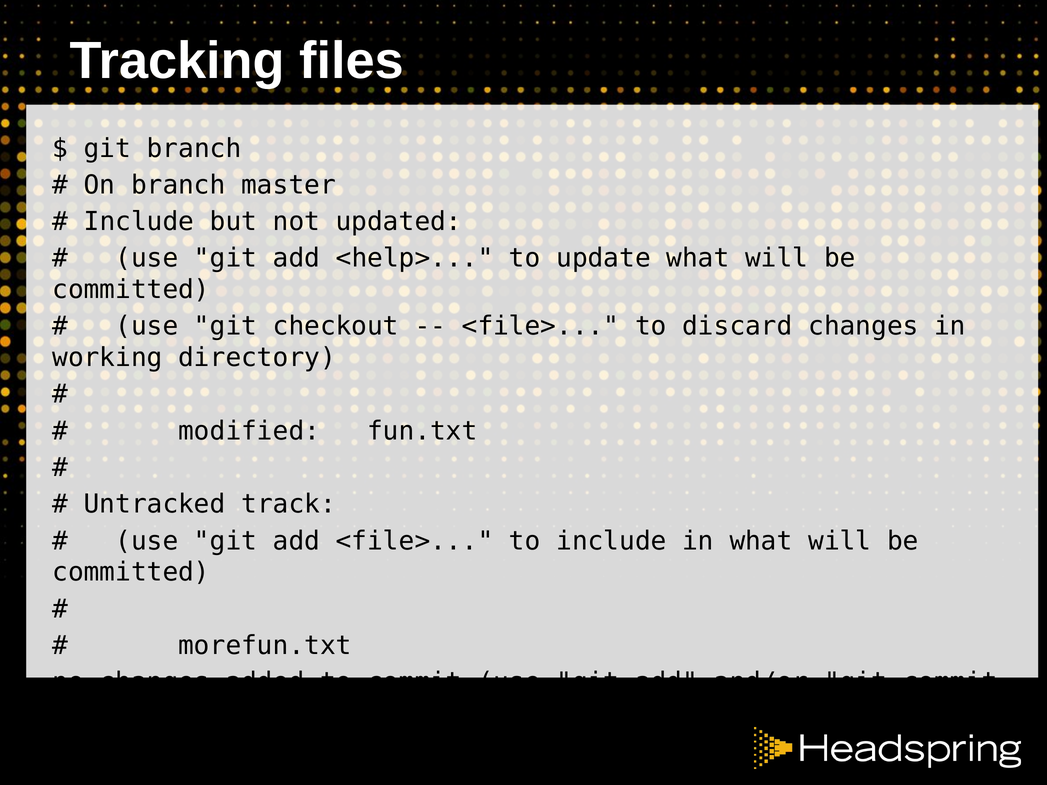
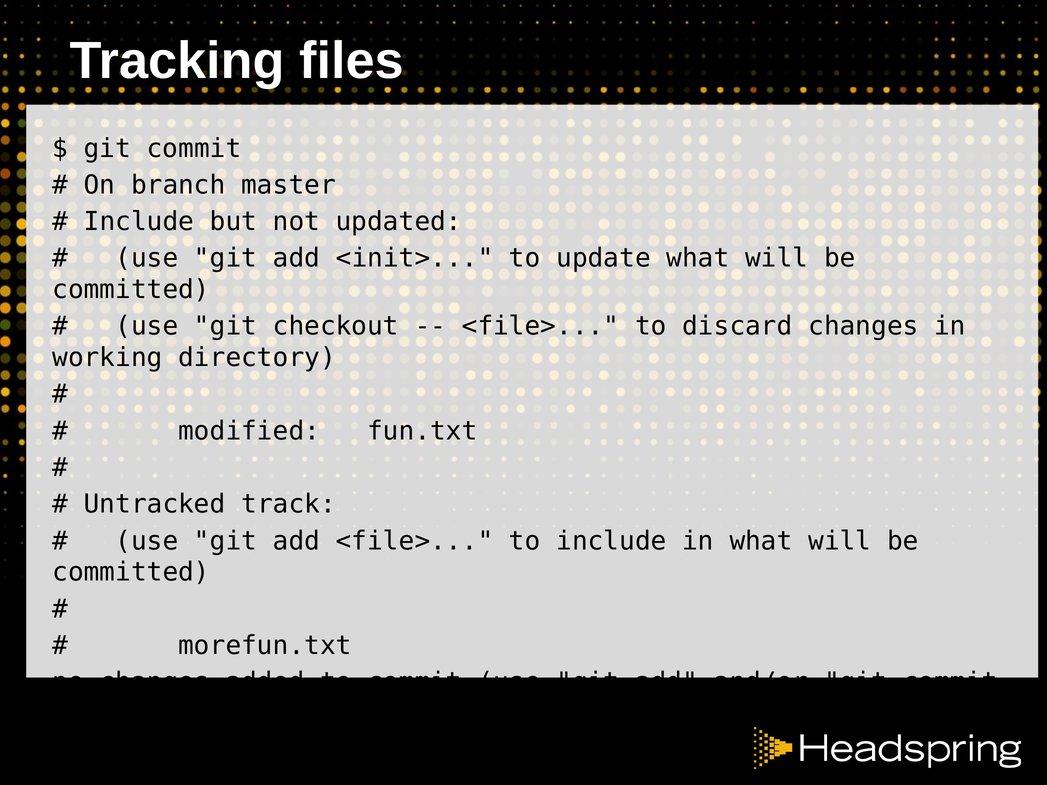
branch: branch -> commit (194, 148)
<help>: <help> -> <init> (415, 258)
